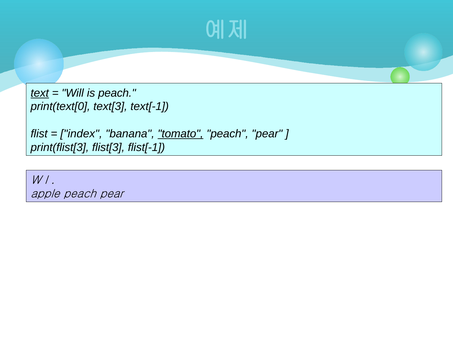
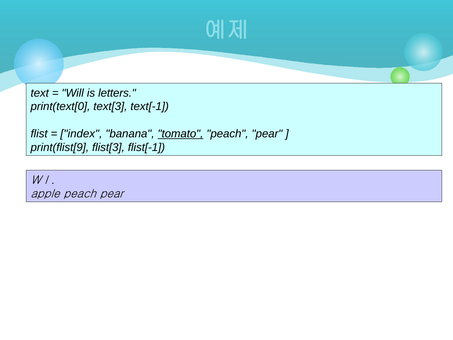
text underline: present -> none (40, 93)
is peach: peach -> letters (117, 93)
print(flist[3: print(flist[3 -> print(flist[9 (60, 147)
